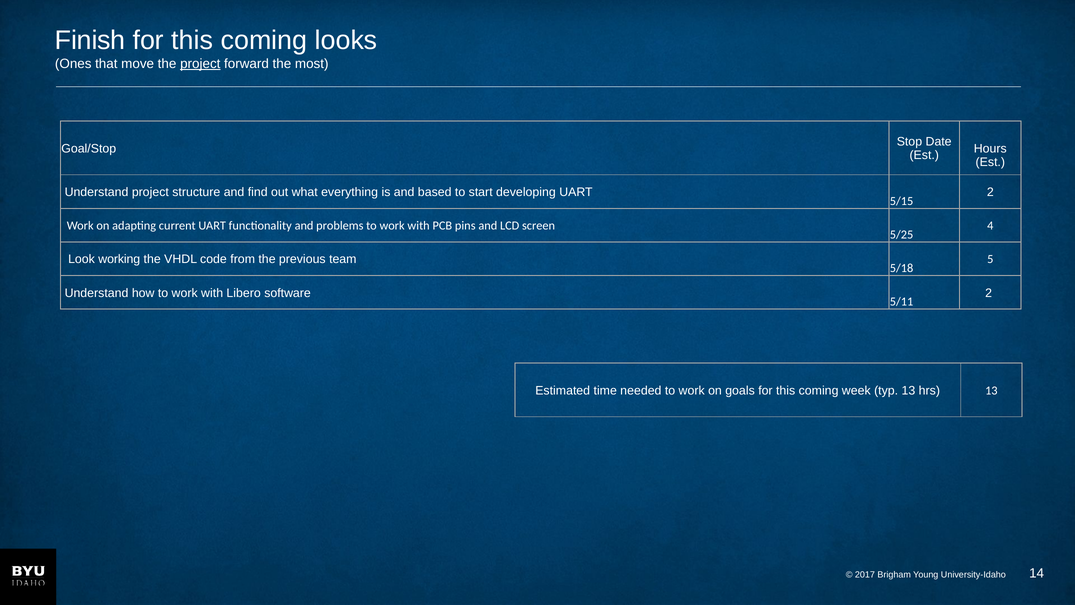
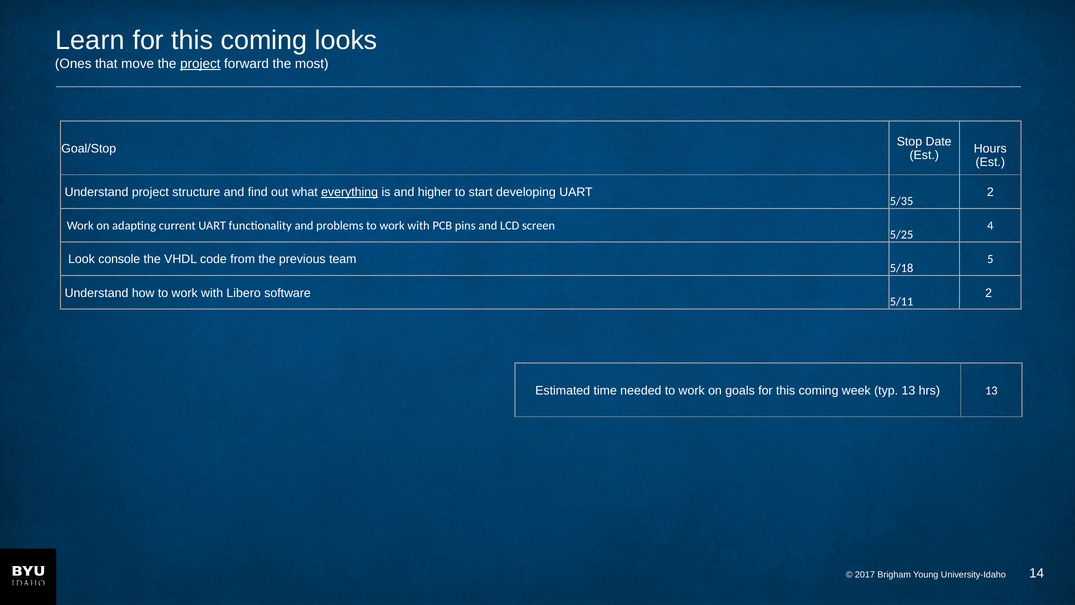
Finish: Finish -> Learn (90, 41)
everything underline: none -> present (350, 192)
based: based -> higher (435, 192)
5/15: 5/15 -> 5/35 (902, 201)
working: working -> console (119, 259)
